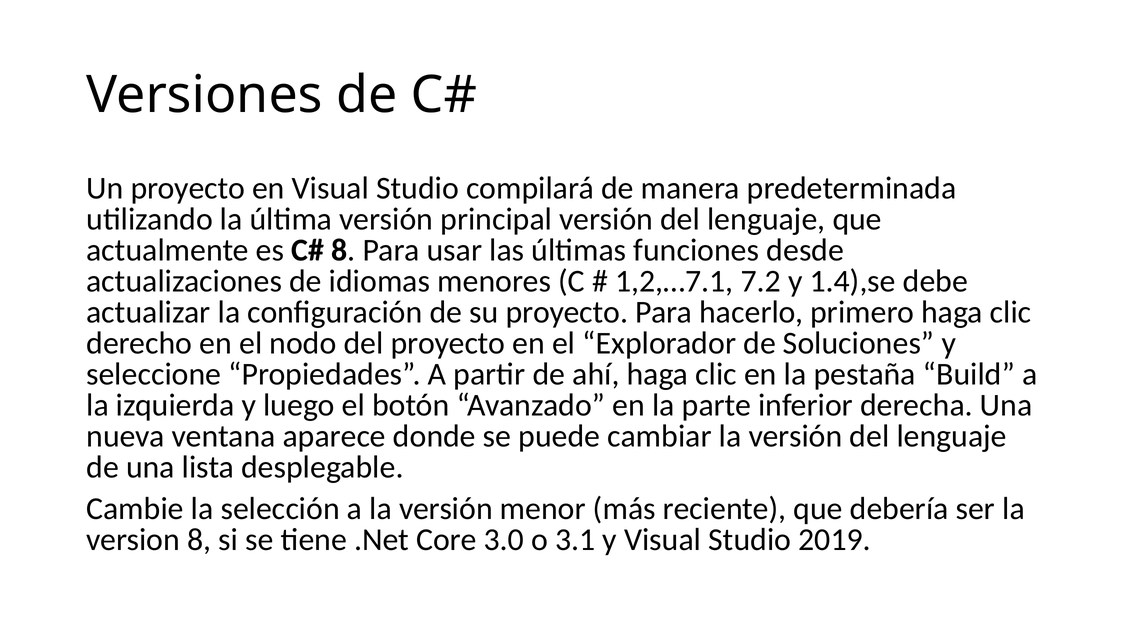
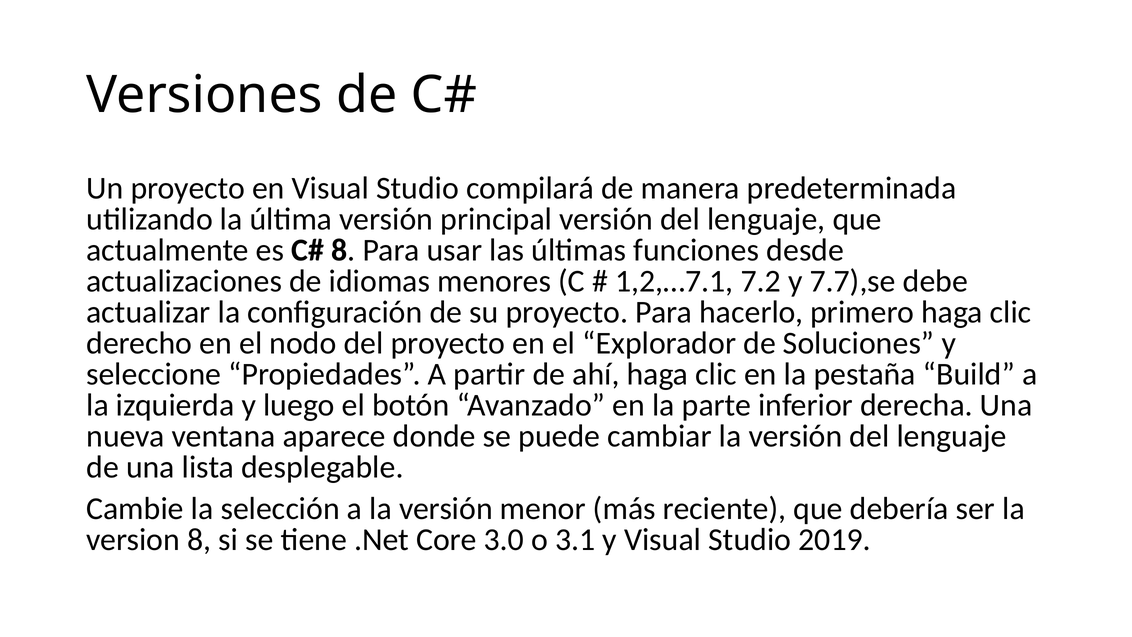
1.4),se: 1.4),se -> 7.7),se (853, 281)
